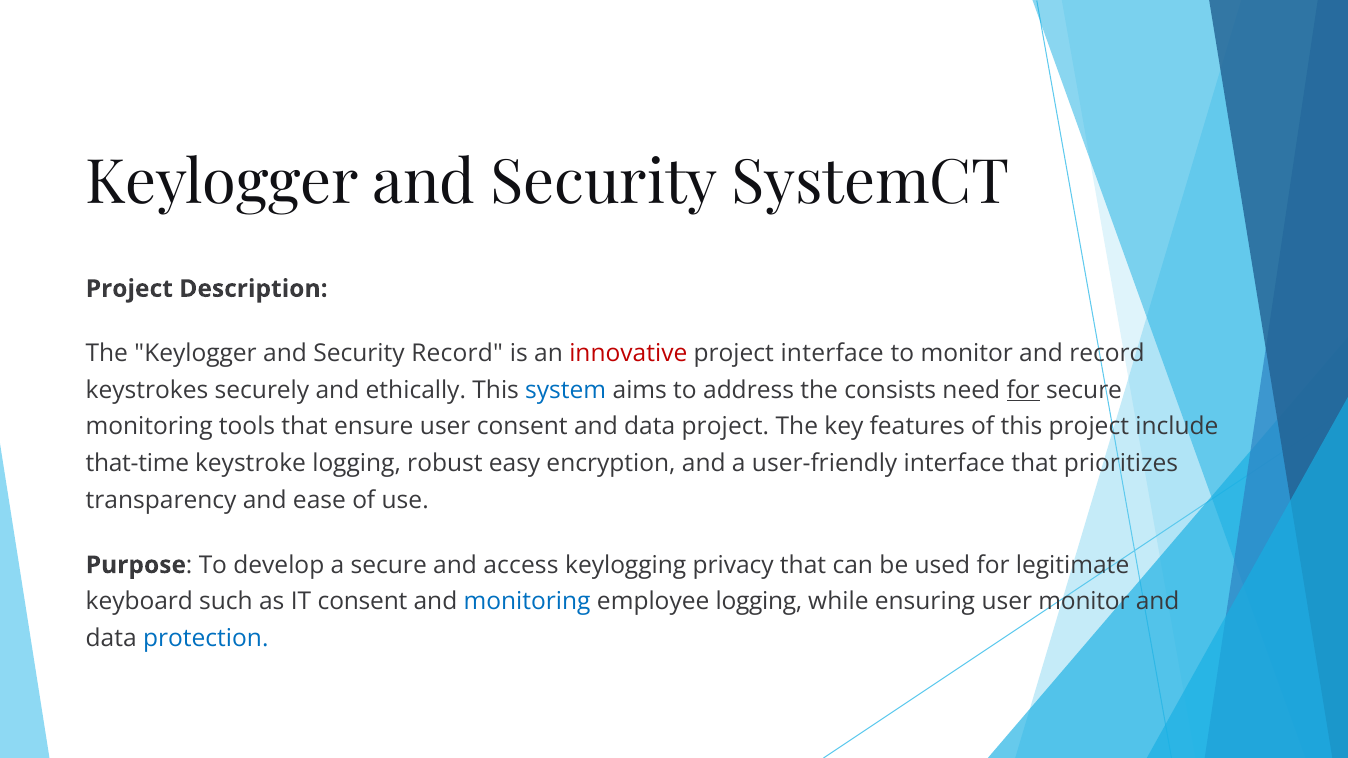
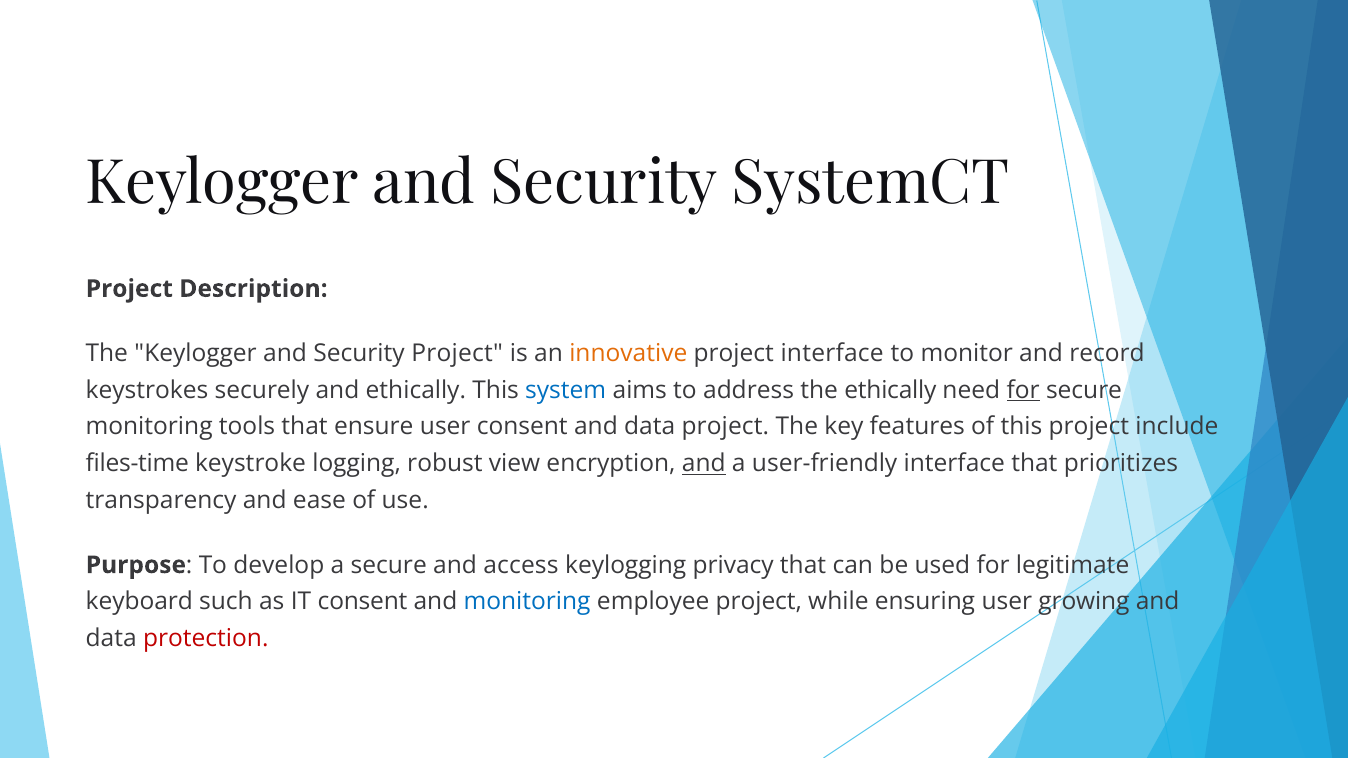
Security Record: Record -> Project (457, 353)
innovative colour: red -> orange (628, 353)
the consists: consists -> ethically (890, 390)
that-time: that-time -> files-time (137, 464)
easy: easy -> view (515, 464)
and underline: none -> present (704, 464)
employee logging: logging -> project (759, 602)
user monitor: monitor -> growing (1084, 602)
protection colour: blue -> red (206, 639)
